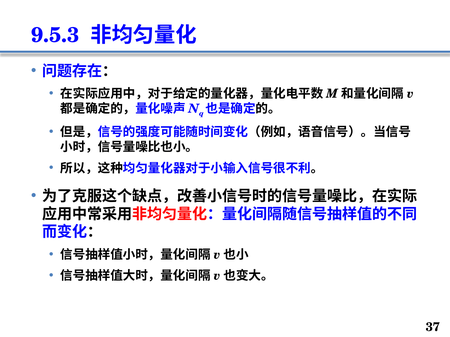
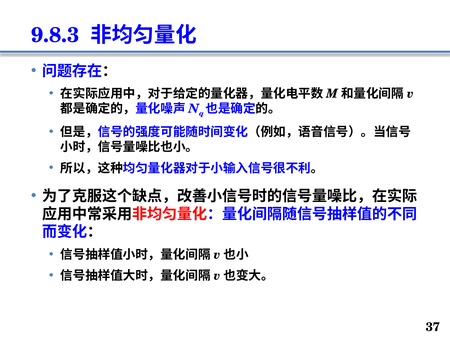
9.5.3: 9.5.3 -> 9.8.3 (55, 35)
